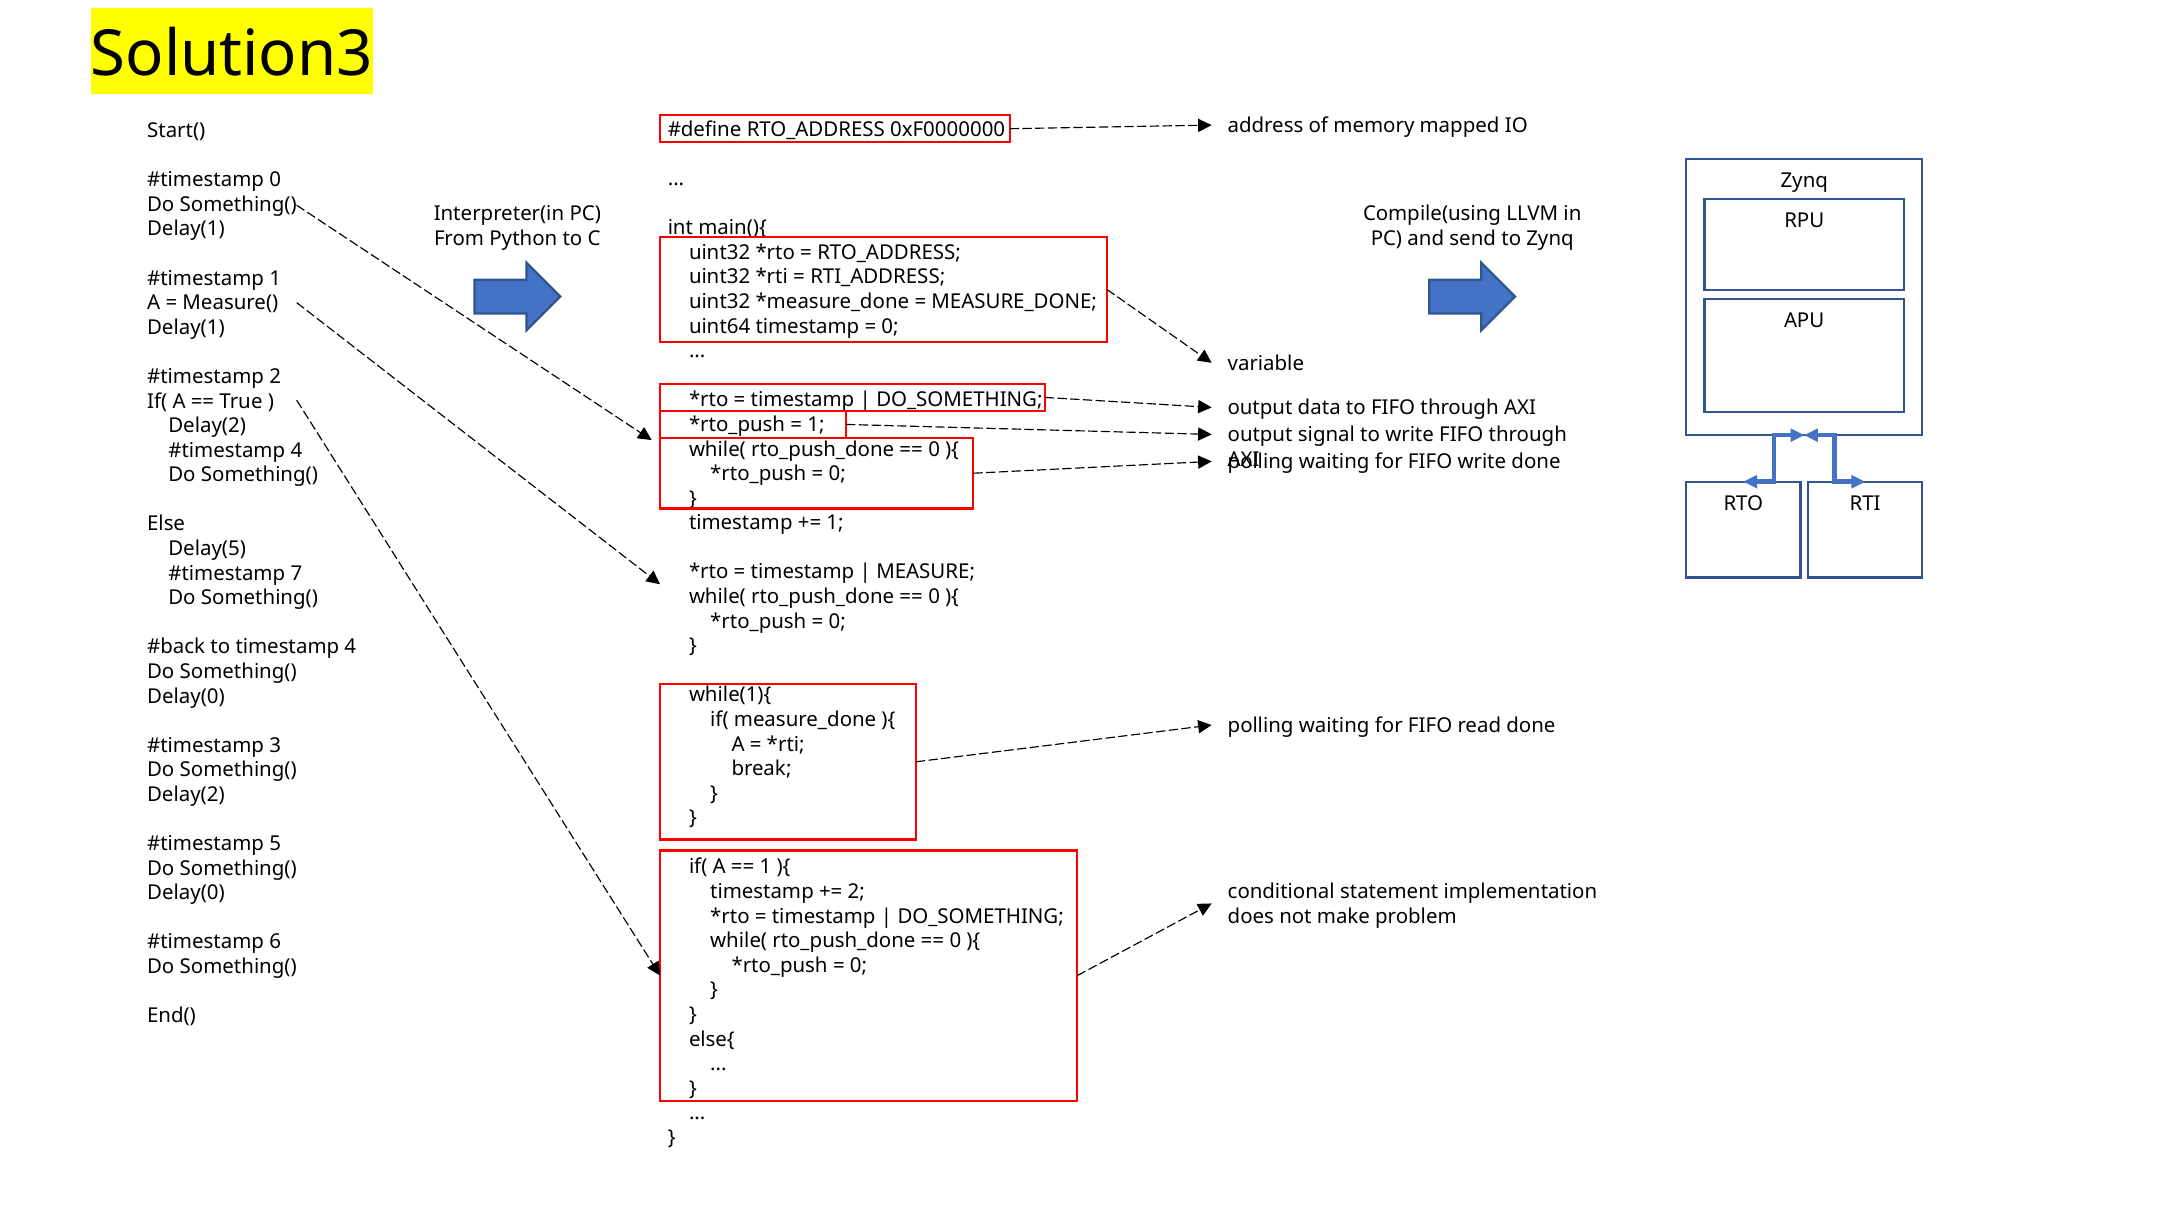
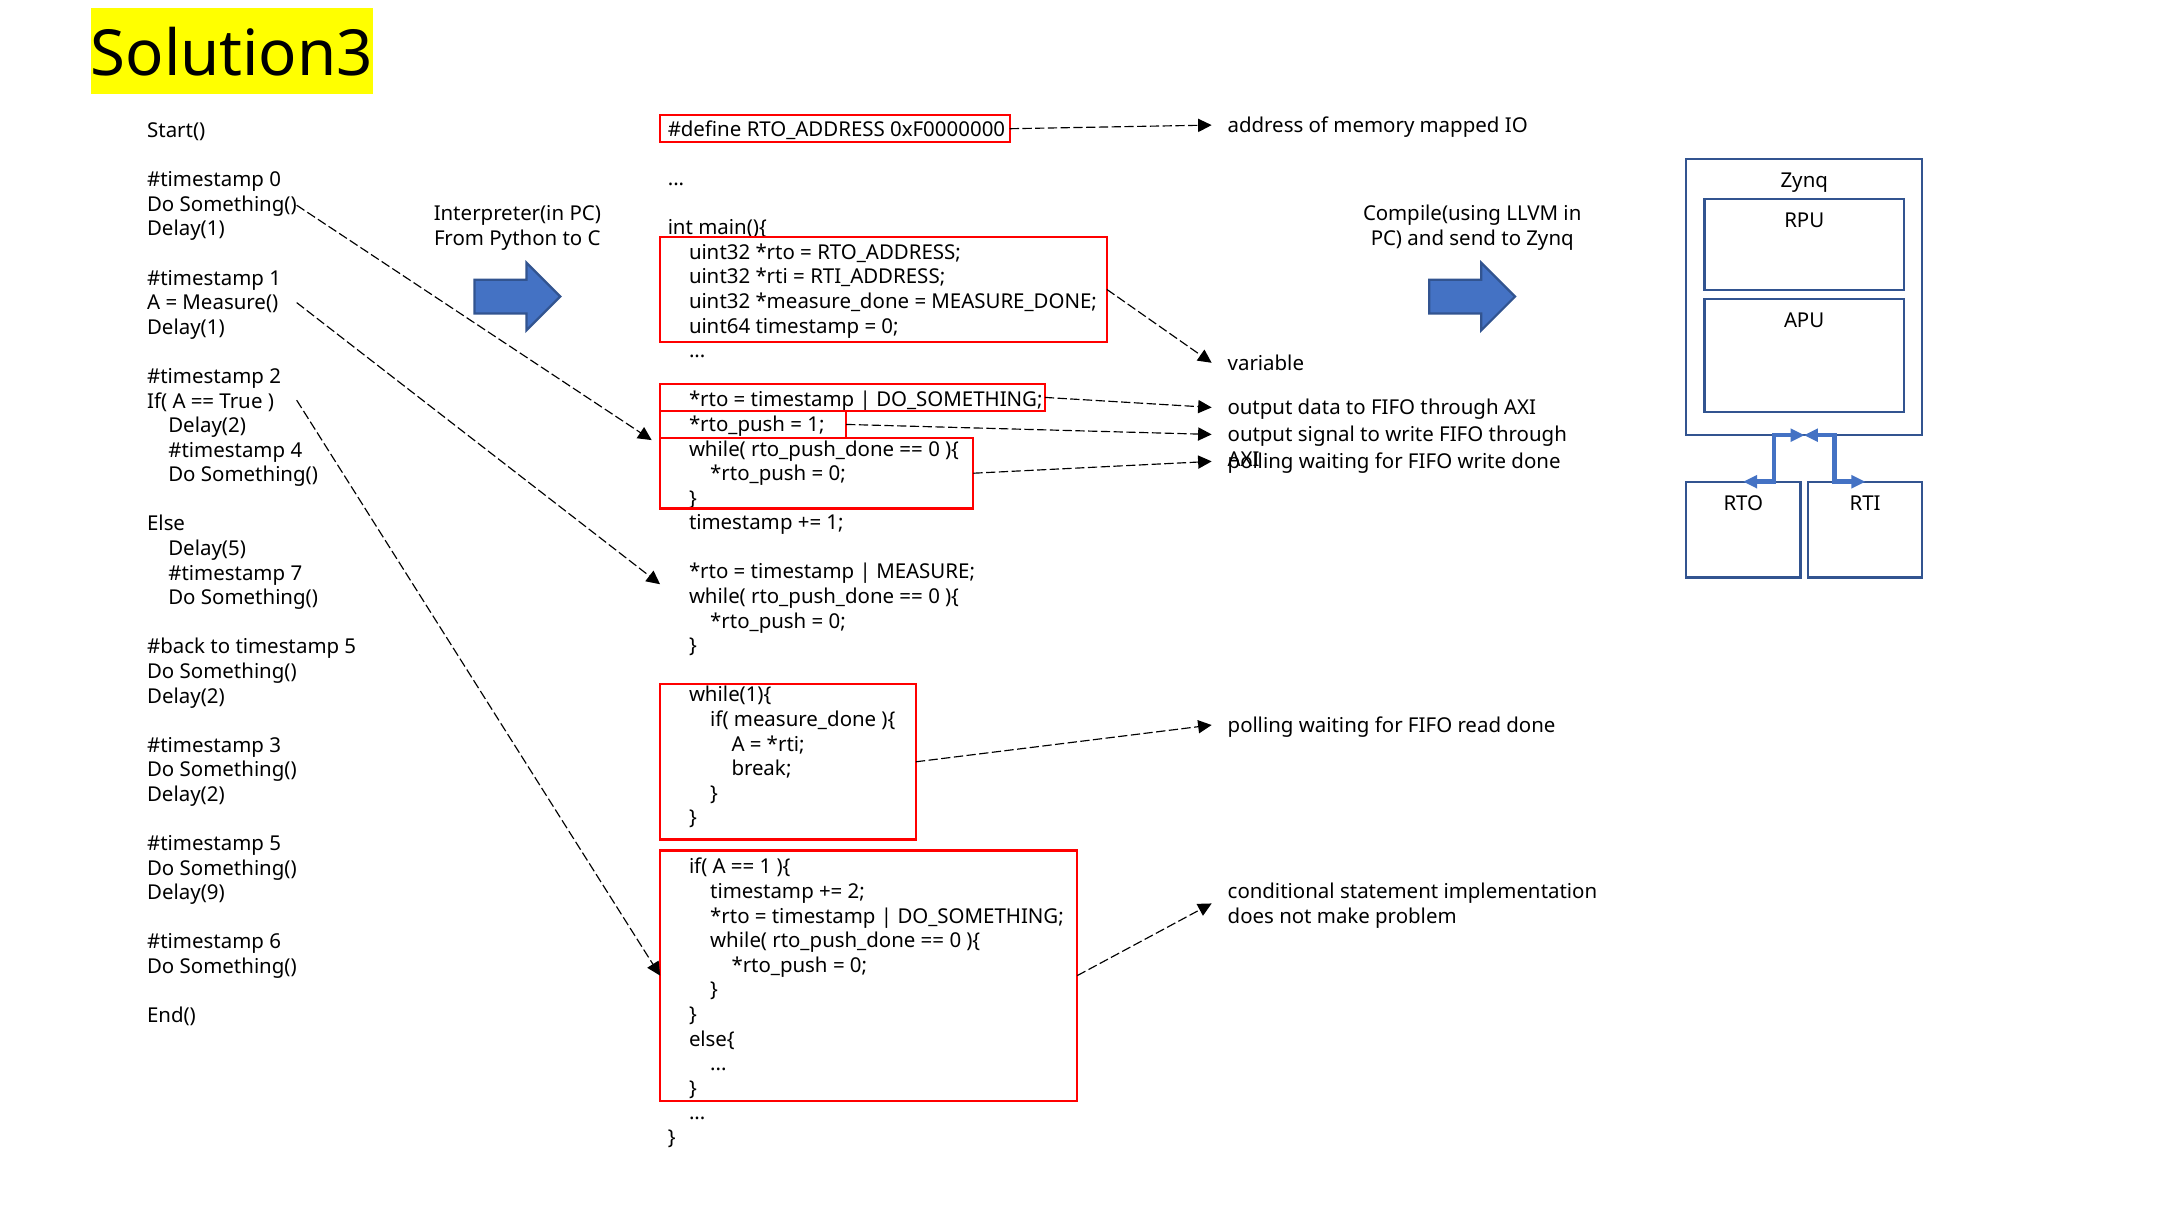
timestamp 4: 4 -> 5 (350, 647)
Delay(0: Delay(0 -> Delay(2 (186, 696)
Delay(0: Delay(0 -> Delay(9 (186, 893)
